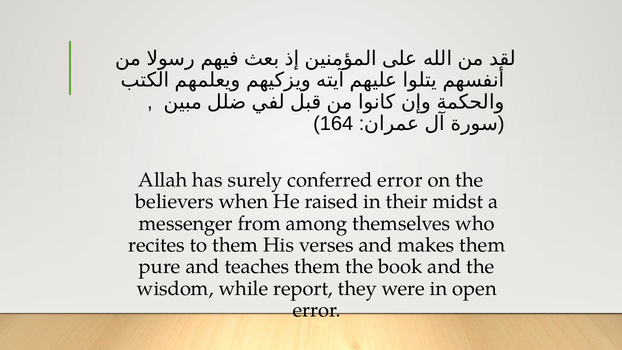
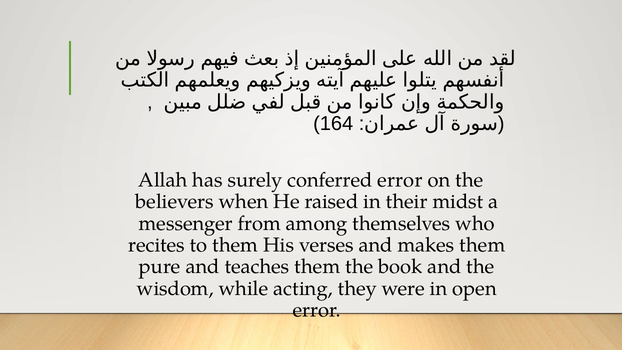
report: report -> acting (303, 288)
